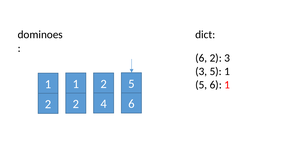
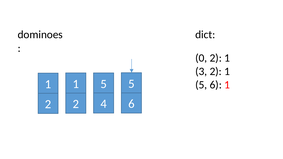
6: 6 -> 0 (201, 58)
3: 3 -> 1 (227, 58)
3 5: 5 -> 2 (216, 71)
2: 2 -> 5 (104, 84)
